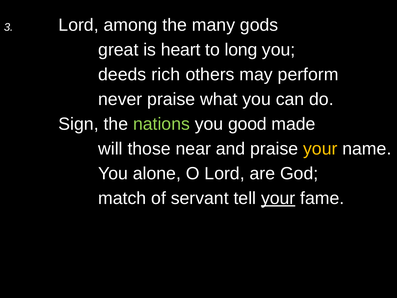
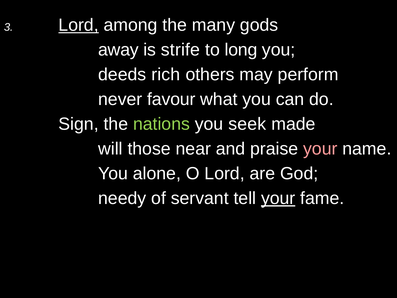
Lord underline: none -> present (79, 25)
great: great -> away (118, 50)
heart: heart -> strife (180, 50)
never praise: praise -> favour (171, 99)
good: good -> seek (247, 124)
your colour: yellow -> pink (320, 149)
match: match -> needy (122, 198)
